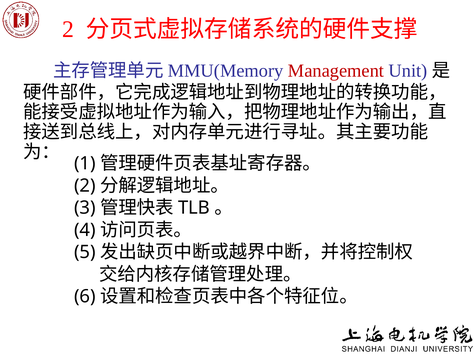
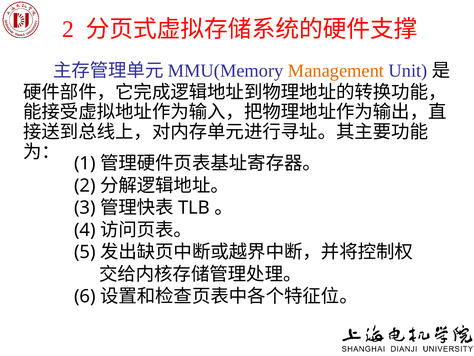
Management colour: red -> orange (336, 71)
